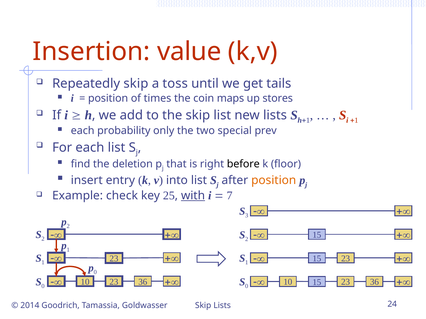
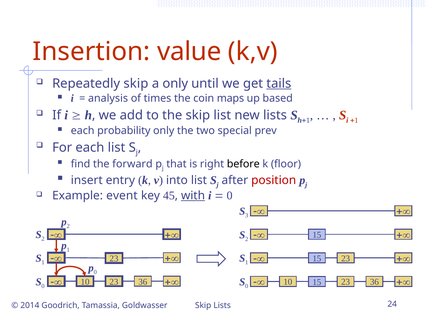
a toss: toss -> only (175, 84)
tails underline: none -> present (279, 84)
position: position -> analysis (108, 99)
stores: stores -> based (278, 99)
deletion: deletion -> forward (132, 164)
position colour: orange -> red (274, 180)
check: check -> event (122, 196)
25: 25 -> 45 (169, 196)
7: 7 -> 0 (230, 196)
